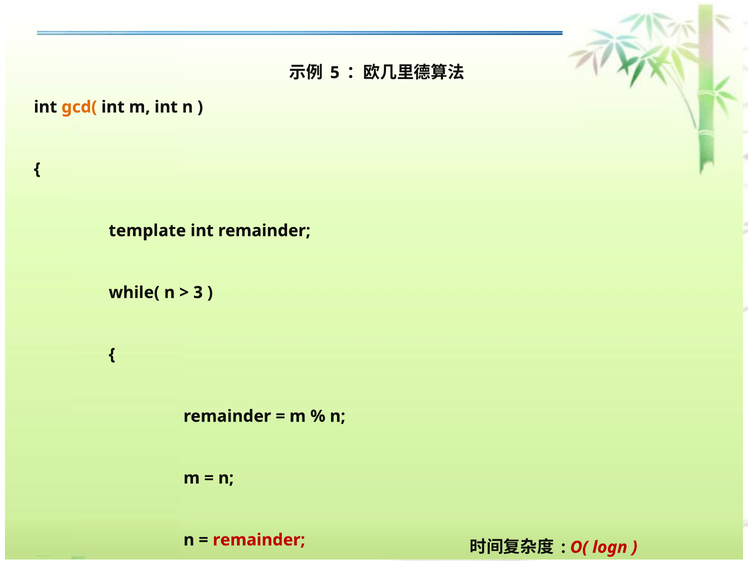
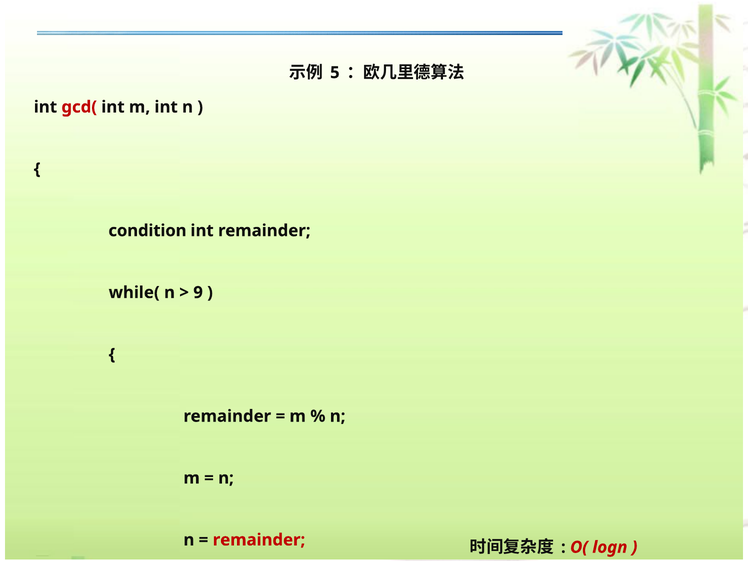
gcd( colour: orange -> red (79, 107)
template: template -> condition (147, 231)
3: 3 -> 9 (198, 293)
